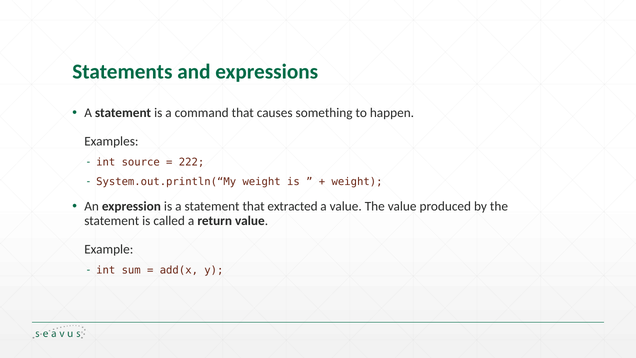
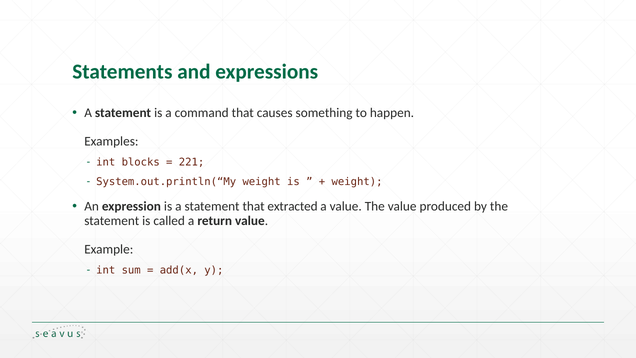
source: source -> blocks (141, 162)
222: 222 -> 221 (192, 162)
